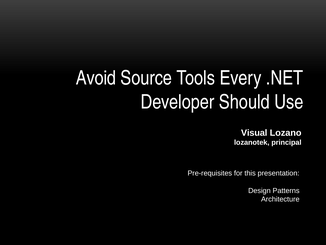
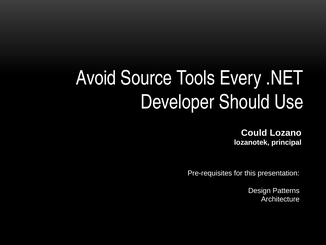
Visual: Visual -> Could (254, 133)
